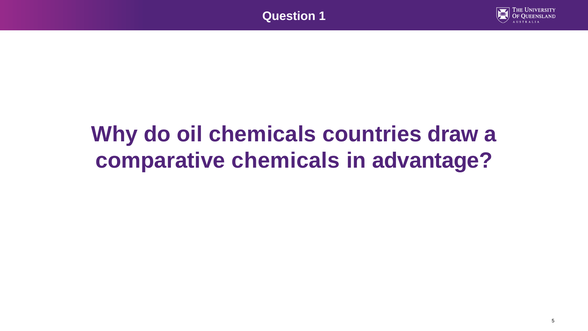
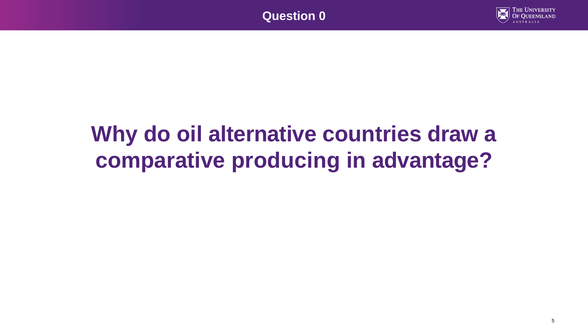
1: 1 -> 0 (322, 16)
oil chemicals: chemicals -> alternative (263, 134)
comparative chemicals: chemicals -> producing (286, 160)
